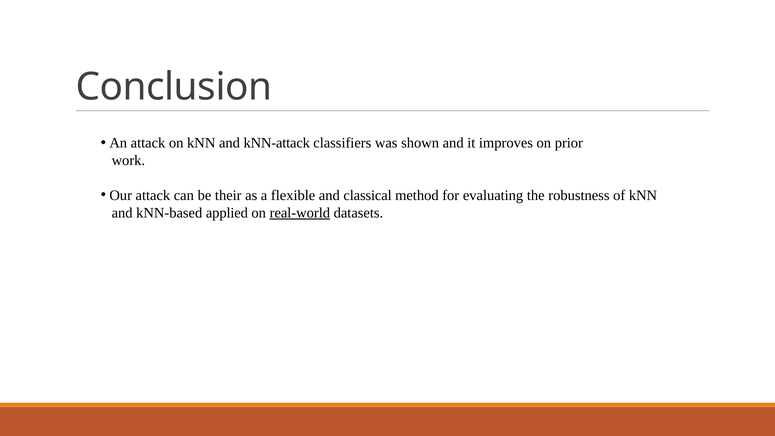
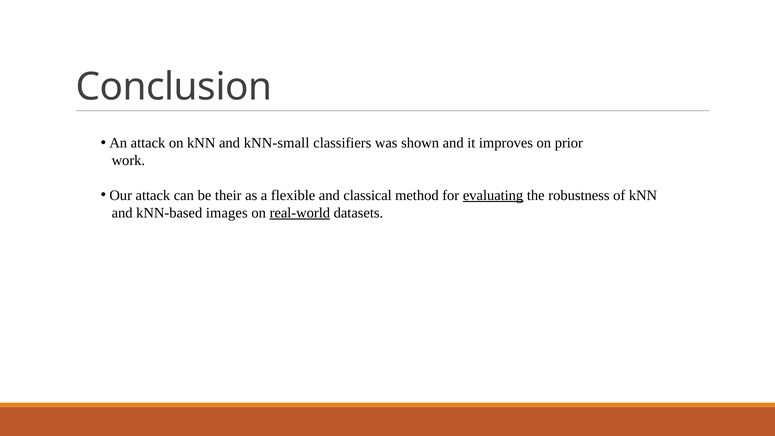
kNN-attack: kNN-attack -> kNN-small (277, 143)
evaluating underline: none -> present (493, 195)
applied: applied -> images (227, 213)
